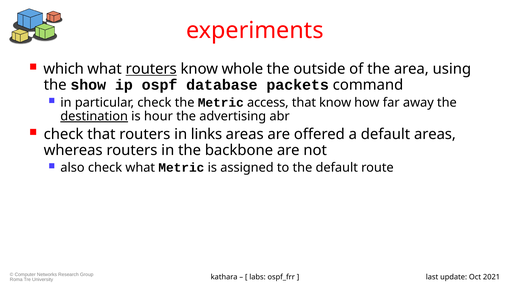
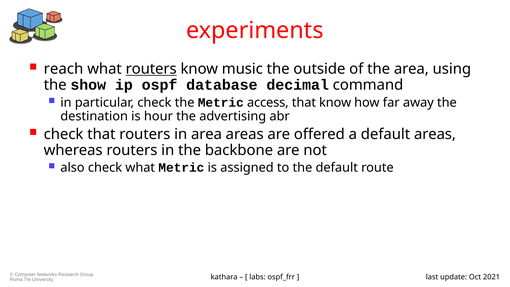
which: which -> reach (63, 69)
whole: whole -> music (242, 69)
packets: packets -> decimal (298, 85)
destination underline: present -> none (94, 116)
in links: links -> area (206, 134)
